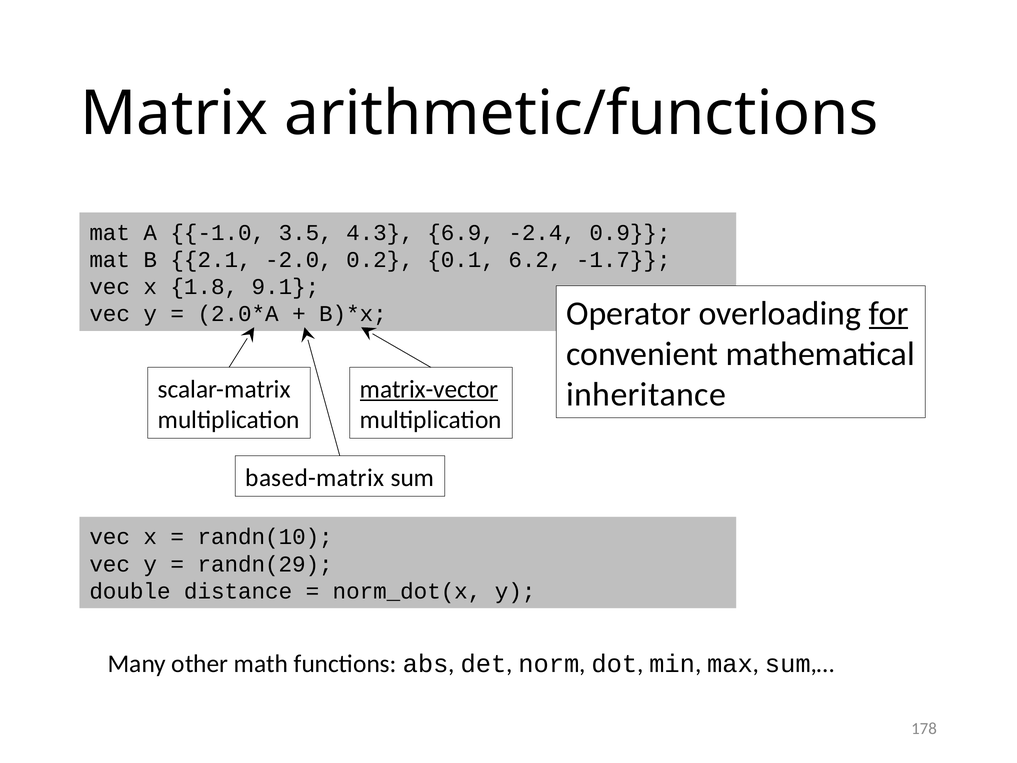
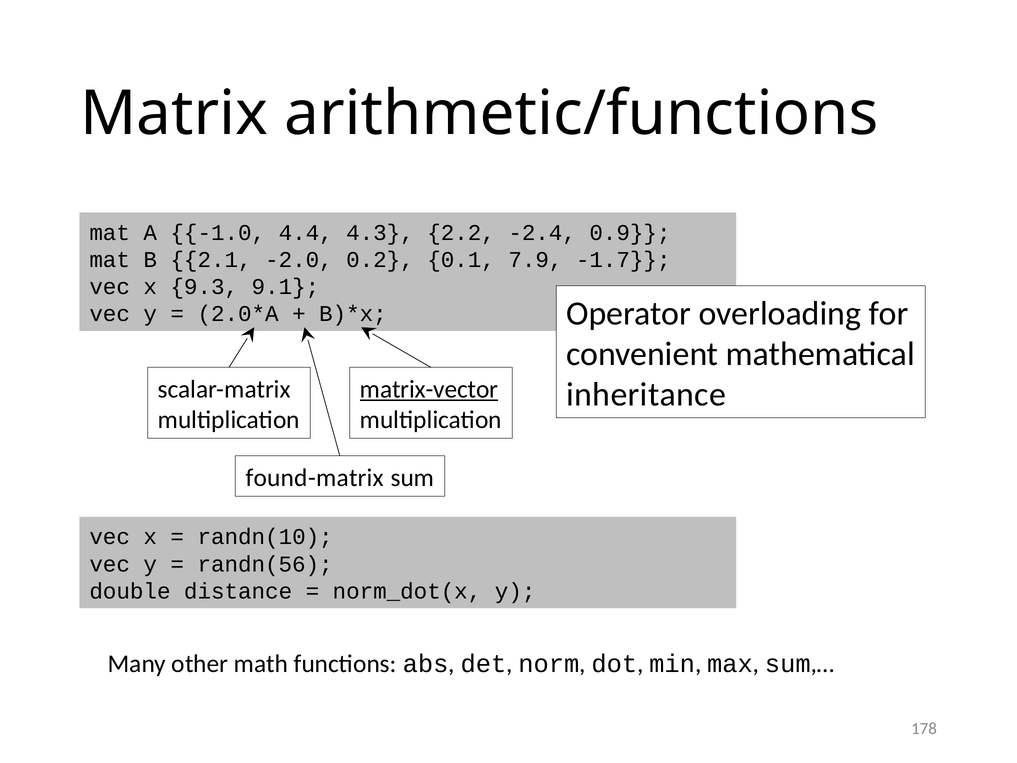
3.5: 3.5 -> 4.4 (306, 233)
6.9: 6.9 -> 2.2 (461, 233)
6.2: 6.2 -> 7.9 (535, 260)
1.8: 1.8 -> 9.3 (204, 287)
for underline: present -> none (889, 313)
based-matrix: based-matrix -> found-matrix (315, 478)
randn(29: randn(29 -> randn(56 (265, 564)
